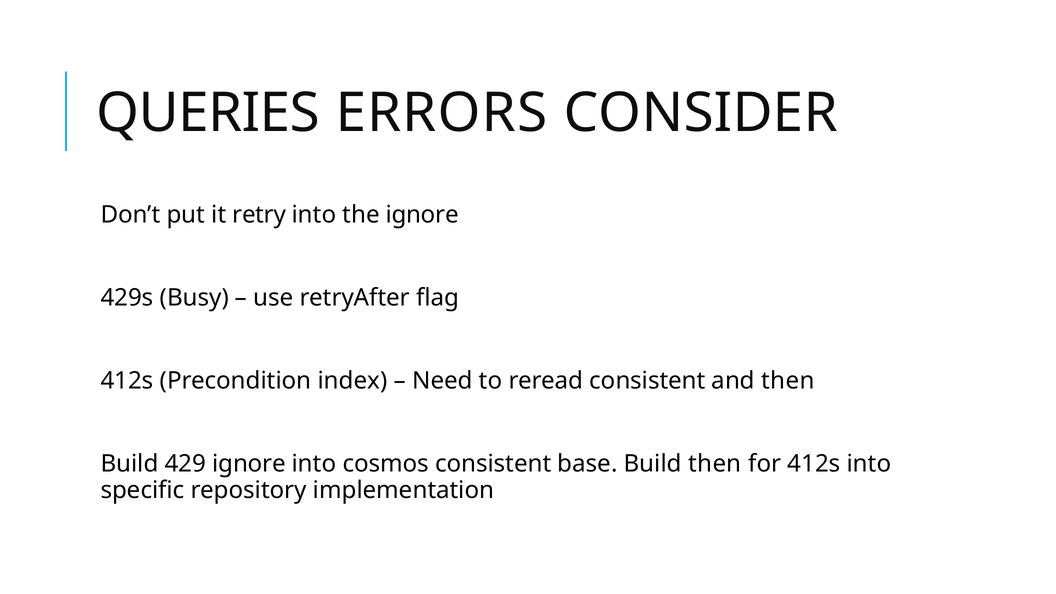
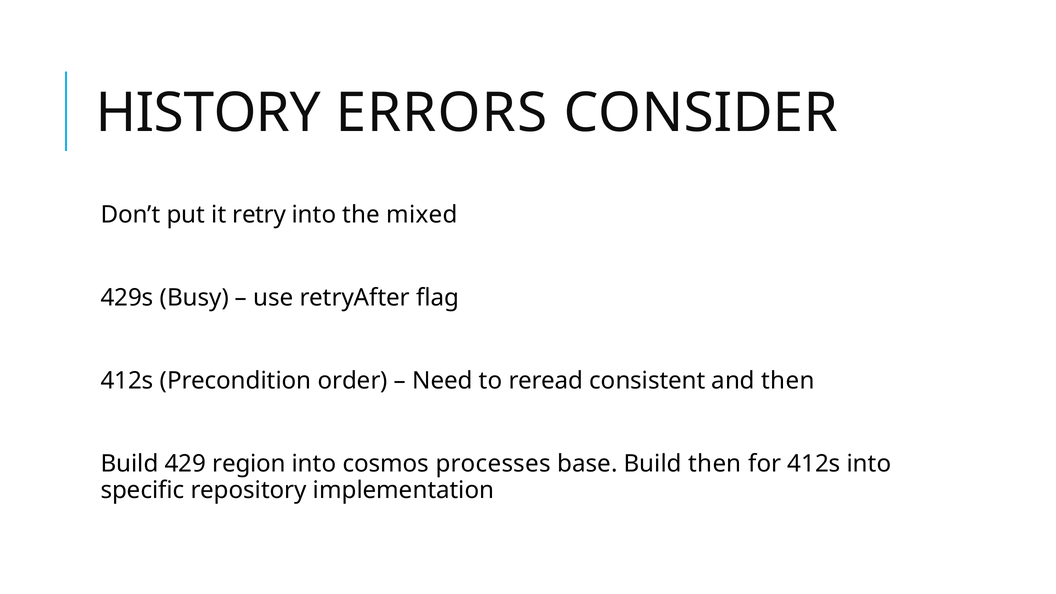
QUERIES: QUERIES -> HISTORY (208, 113)
the ignore: ignore -> mixed (422, 215)
index: index -> order (353, 381)
429 ignore: ignore -> region (249, 464)
cosmos consistent: consistent -> processes (493, 464)
